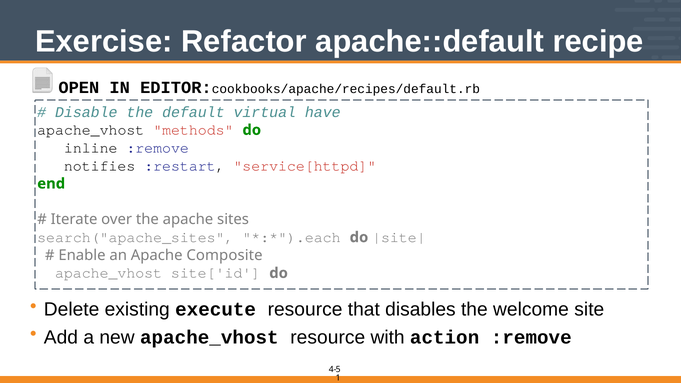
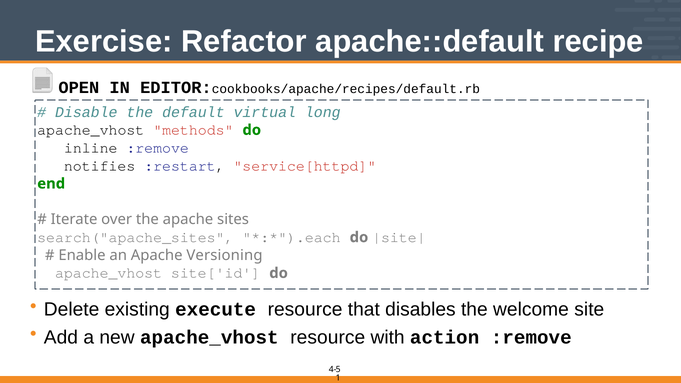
have: have -> long (323, 112)
Composite: Composite -> Versioning (224, 255)
